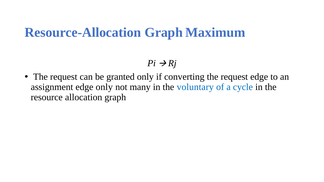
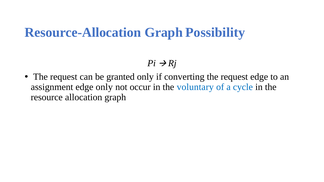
Maximum: Maximum -> Possibility (215, 33)
many: many -> occur (140, 87)
